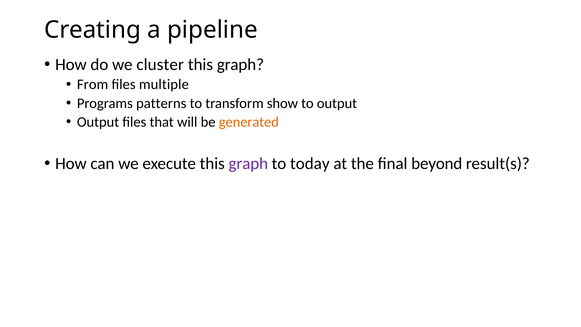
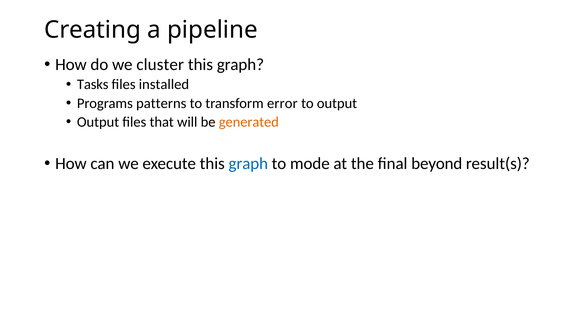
From: From -> Tasks (93, 84)
multiple: multiple -> installed (164, 84)
show: show -> error (282, 103)
graph colour: purple -> blue (248, 164)
today: today -> mode (310, 164)
